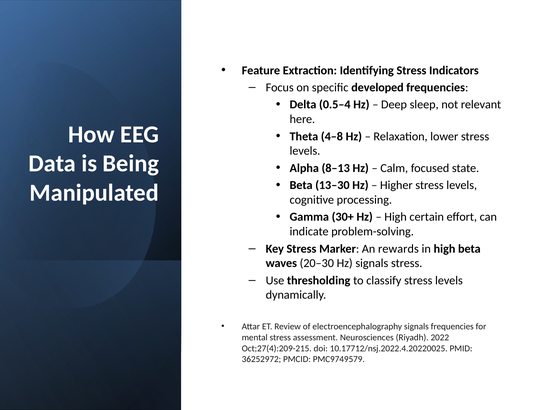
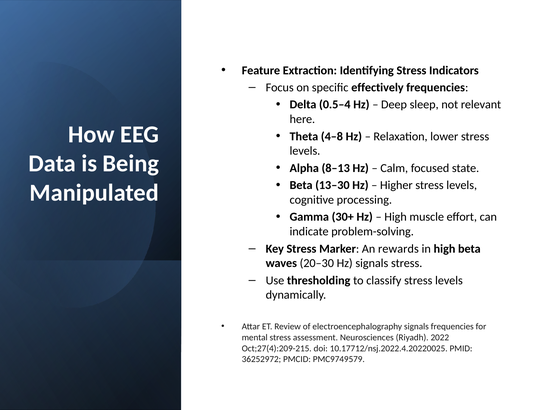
developed: developed -> effectively (377, 88)
certain: certain -> muscle (427, 217)
